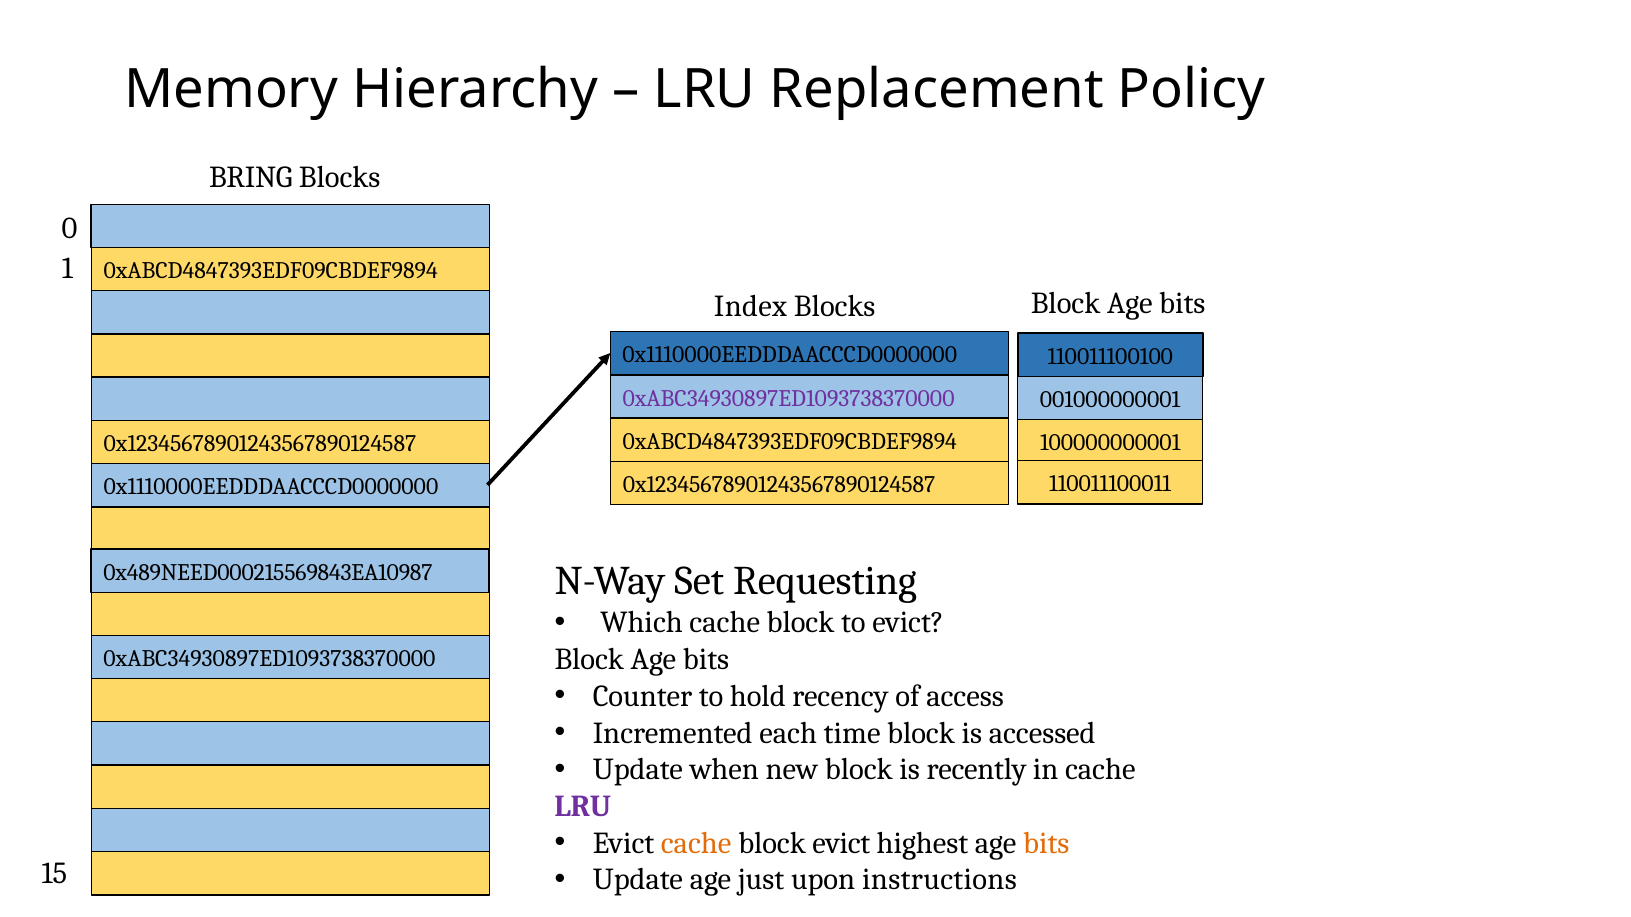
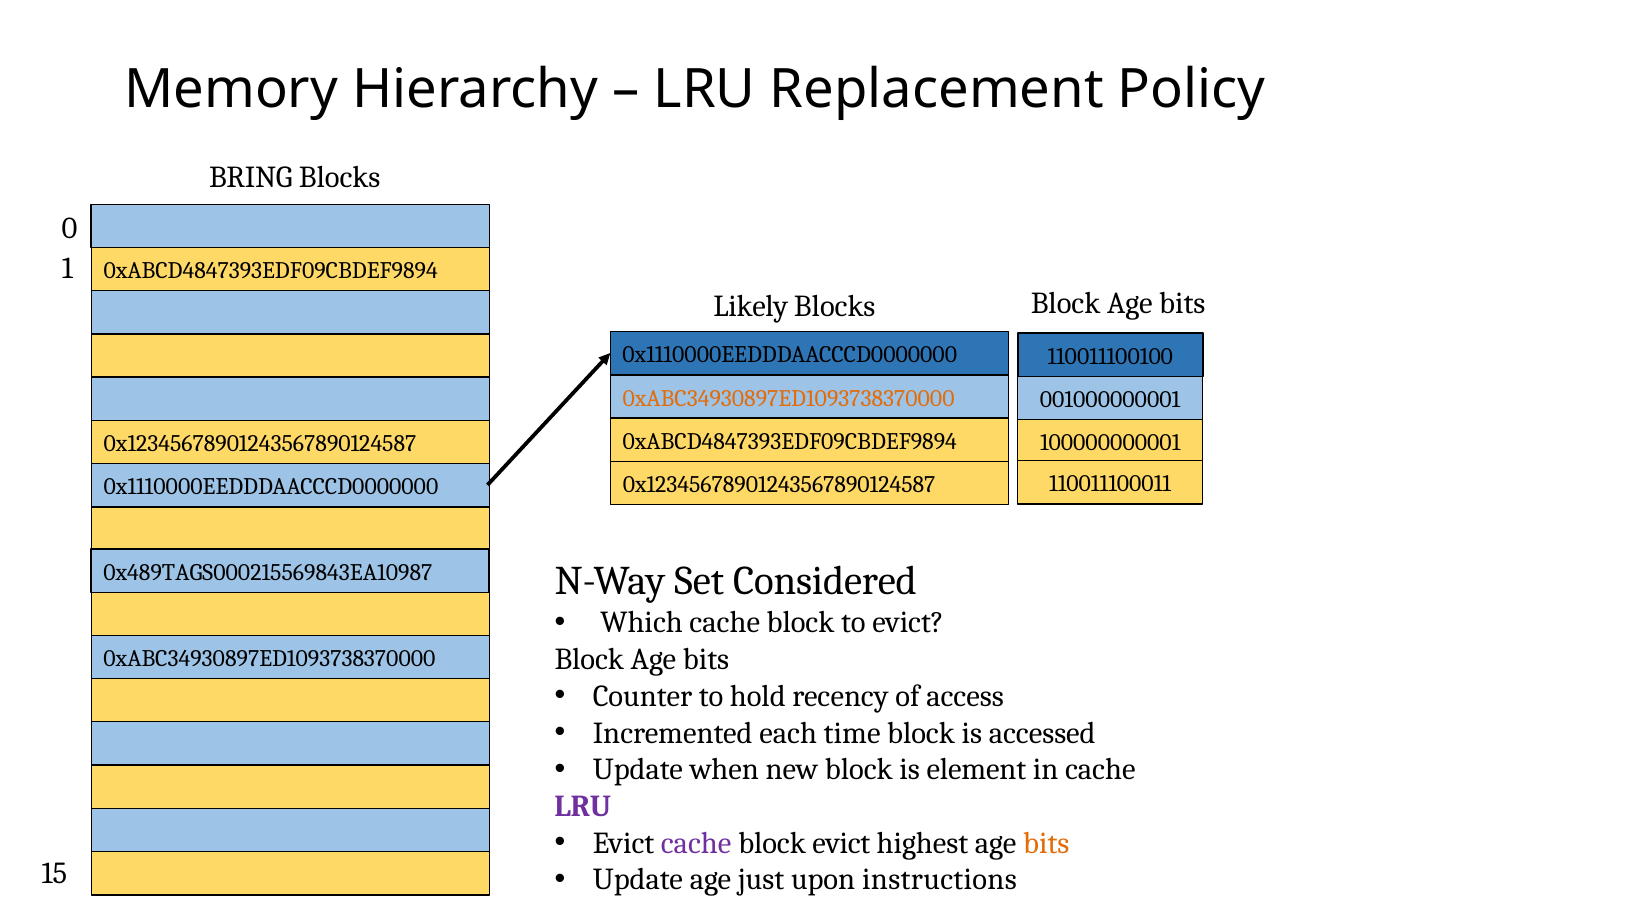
Index: Index -> Likely (751, 306)
0xABC34930897ED1093738370000 colour: purple -> orange (789, 398)
0x489NEED000215569843EA10987: 0x489NEED000215569843EA10987 -> 0x489TAGS000215569843EA10987 (268, 573)
Requesting: Requesting -> Considered (825, 581)
recently: recently -> element (976, 770)
cache colour: orange -> purple (696, 843)
